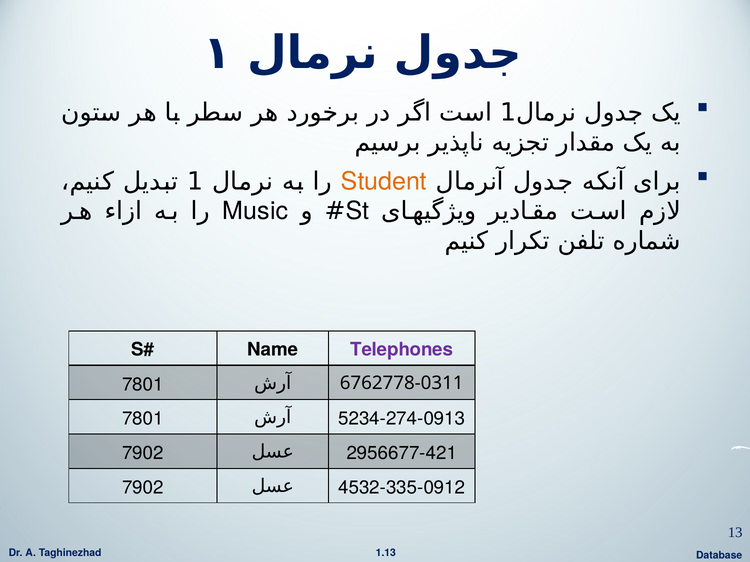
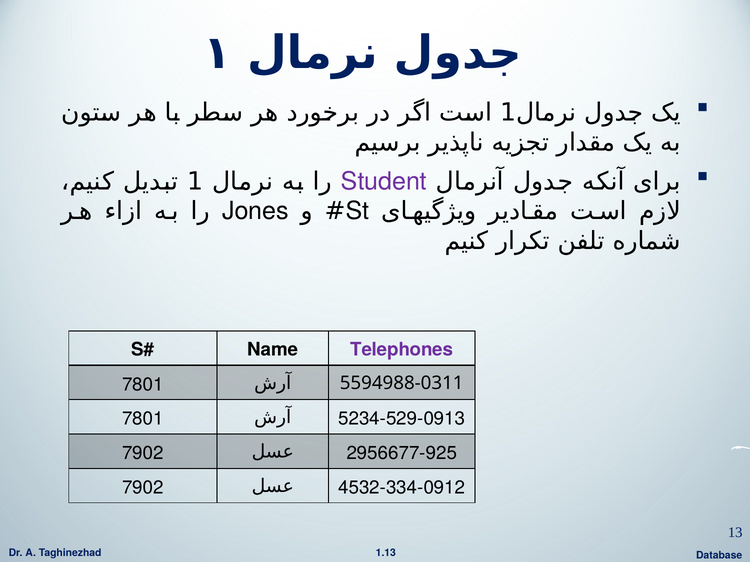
Student colour: orange -> purple (384, 181)
Music: Music -> Jones (255, 211)
6762778-0311: 6762778-0311 -> 5594988-0311 (402, 383)
5234-274-0913: 5234-274-0913 -> 5234-529-0913 (402, 419)
2956677-421: 2956677-421 -> 2956677-925 (402, 453)
4532-335-0912: 4532-335-0912 -> 4532-334-0912 (402, 488)
